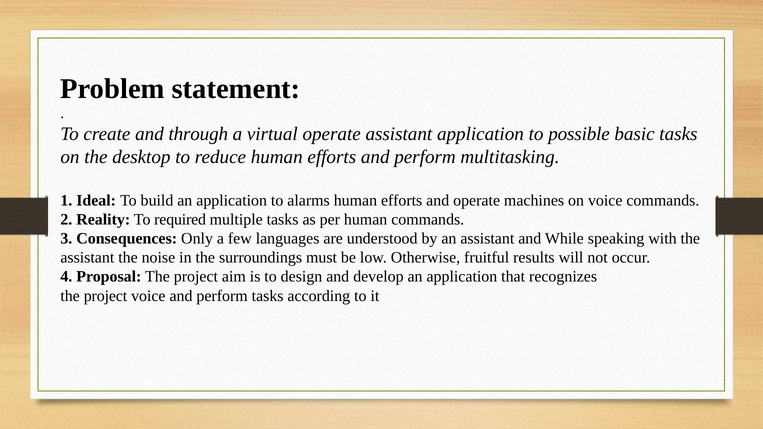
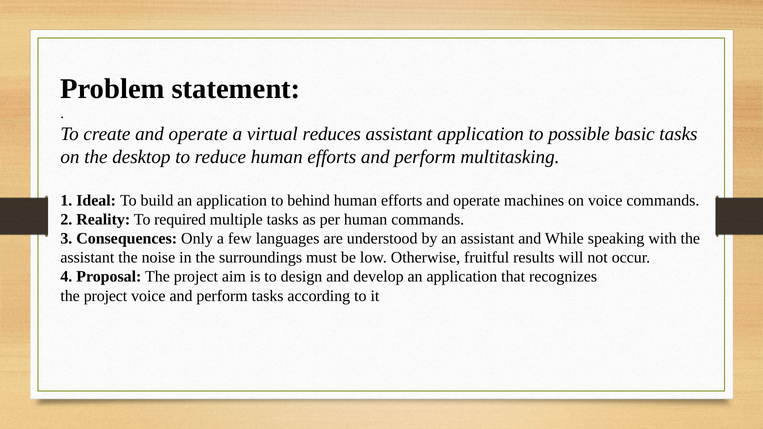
create and through: through -> operate (198, 134)
virtual operate: operate -> reduces (332, 134)
alarms: alarms -> behind (309, 200)
